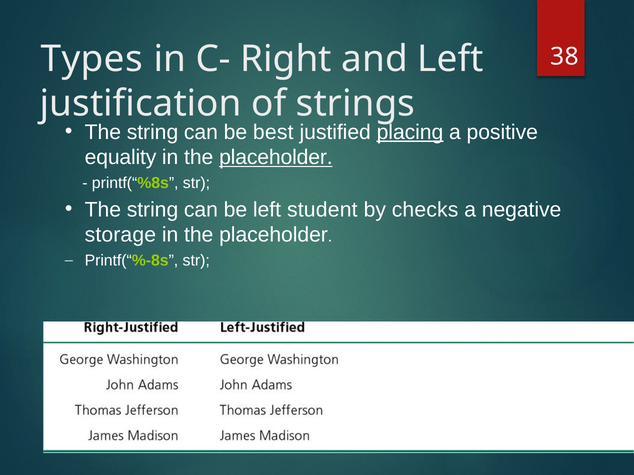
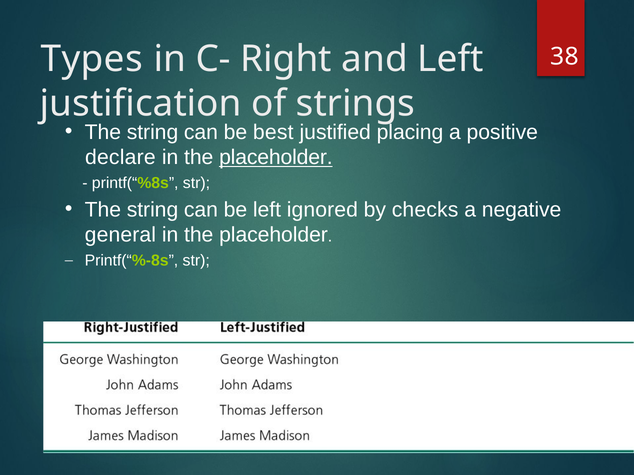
placing underline: present -> none (410, 132)
equality: equality -> declare (120, 158)
student: student -> ignored (322, 210)
storage: storage -> general (120, 235)
